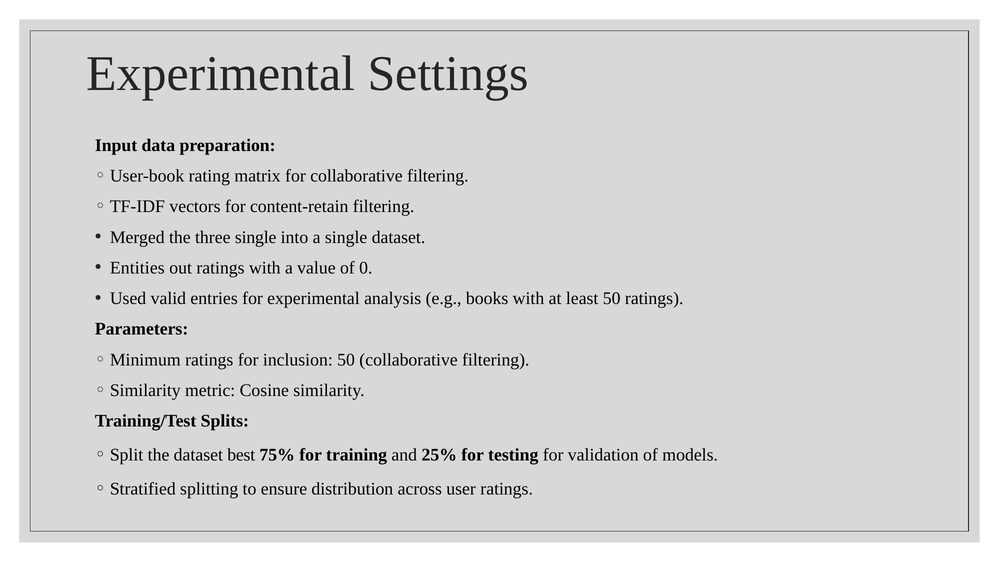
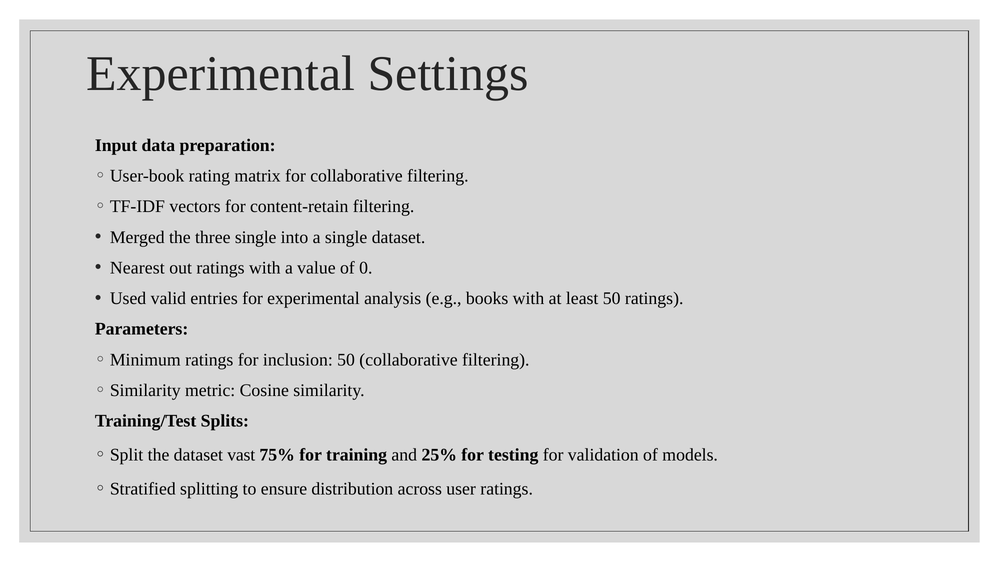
Entities: Entities -> Nearest (137, 268)
best: best -> vast (241, 455)
